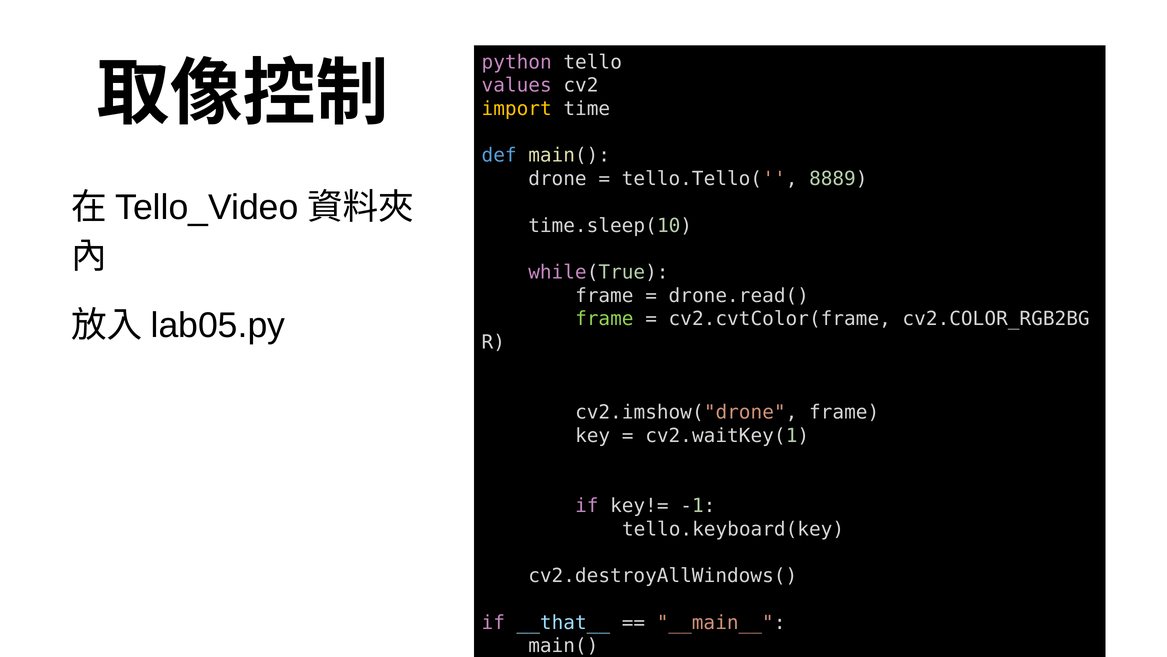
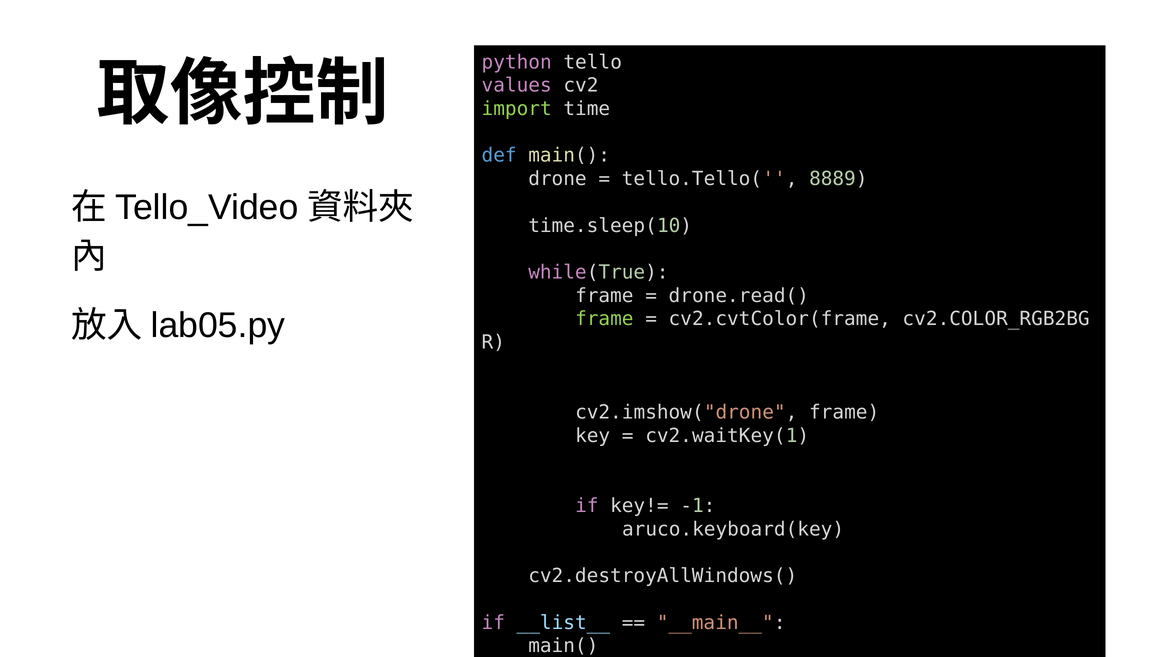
import colour: yellow -> light green (517, 109)
tello.keyboard(key: tello.keyboard(key -> aruco.keyboard(key (733, 529)
__that__: __that__ -> __list__ (563, 622)
